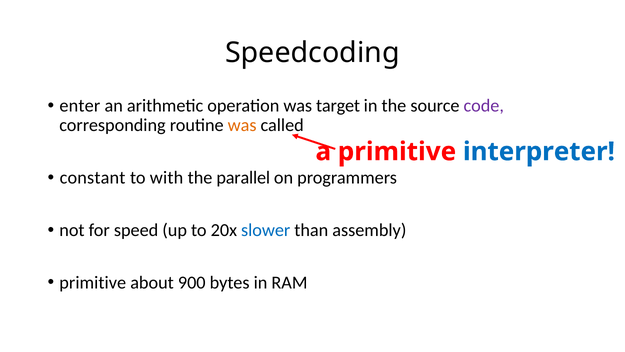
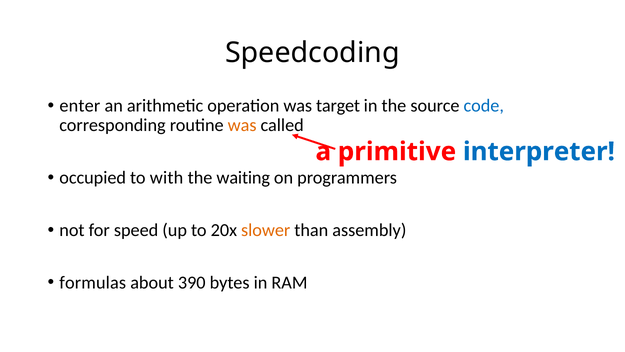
code colour: purple -> blue (484, 106)
constant: constant -> occupied (93, 178)
parallel: parallel -> waiting (243, 178)
slower colour: blue -> orange (266, 230)
primitive: primitive -> formulas (93, 282)
900: 900 -> 390 (192, 282)
